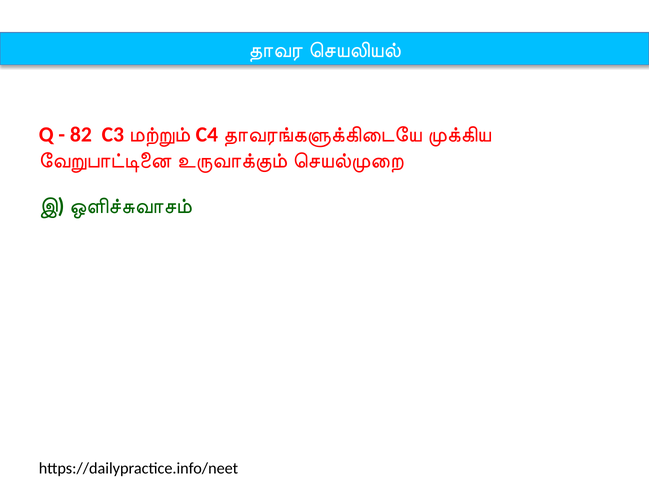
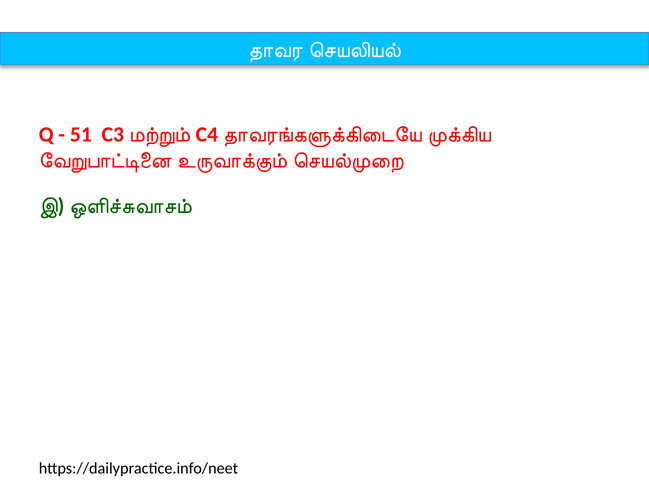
82: 82 -> 51 (81, 134)
